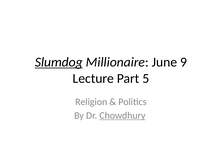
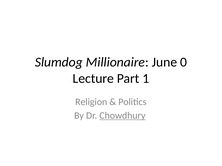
Slumdog underline: present -> none (59, 62)
9: 9 -> 0 (184, 62)
5: 5 -> 1 (146, 79)
